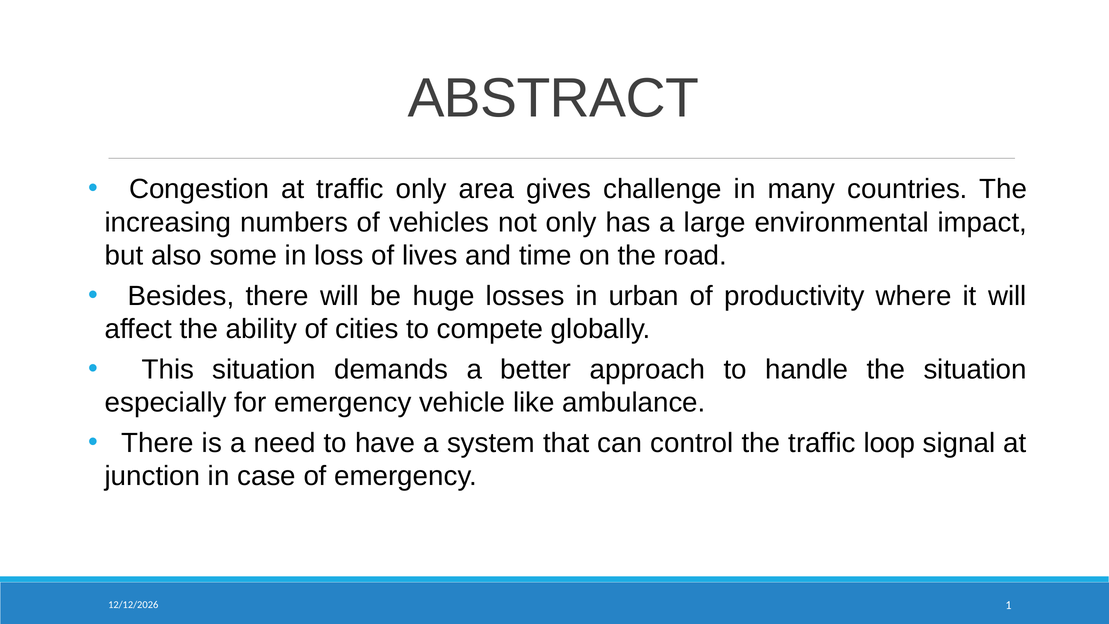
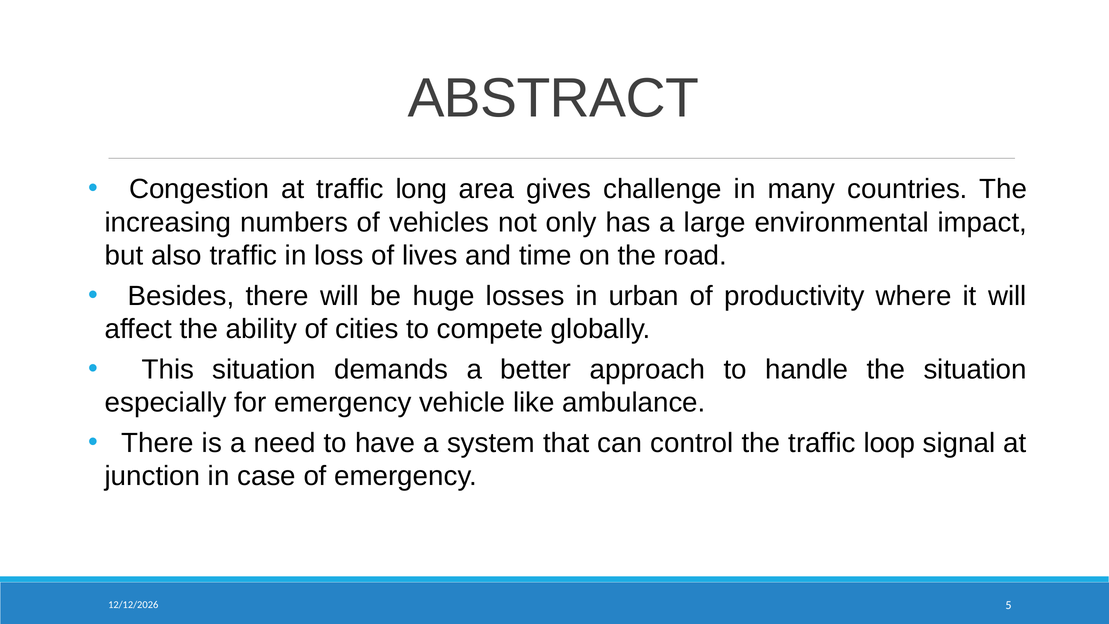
traffic only: only -> long (421, 189)
also some: some -> traffic (243, 256)
1: 1 -> 5 (1009, 605)
